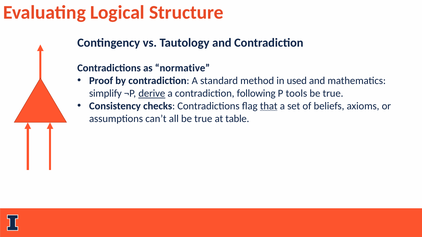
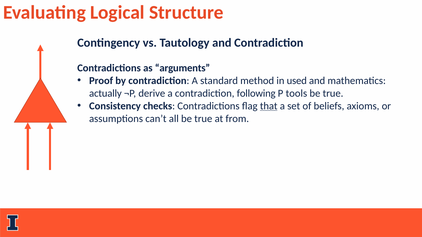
normative: normative -> arguments (183, 68)
simplify: simplify -> actually (105, 93)
derive underline: present -> none (152, 93)
table: table -> from (237, 119)
